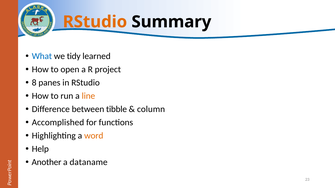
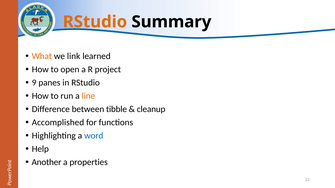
What colour: blue -> orange (42, 56)
tidy: tidy -> link (74, 56)
8: 8 -> 9 (34, 83)
column: column -> cleanup (151, 109)
word colour: orange -> blue (94, 136)
dataname: dataname -> properties (89, 163)
